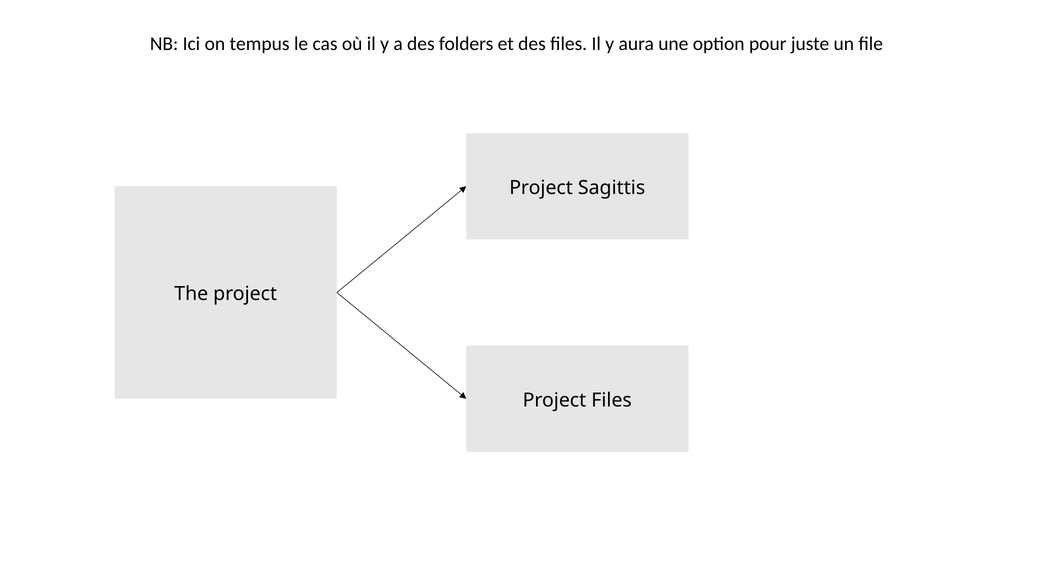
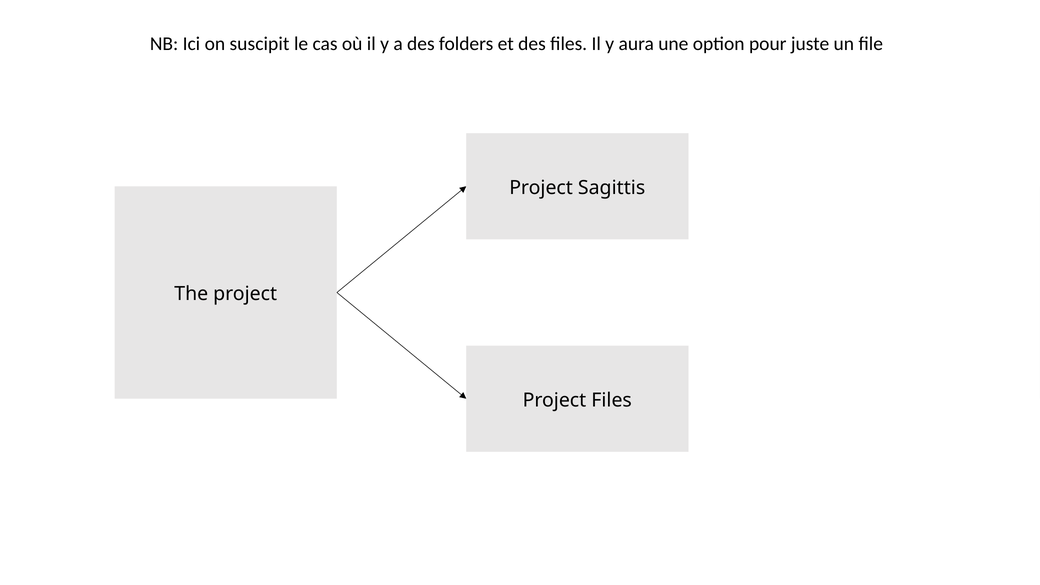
tempus: tempus -> suscipit (260, 44)
